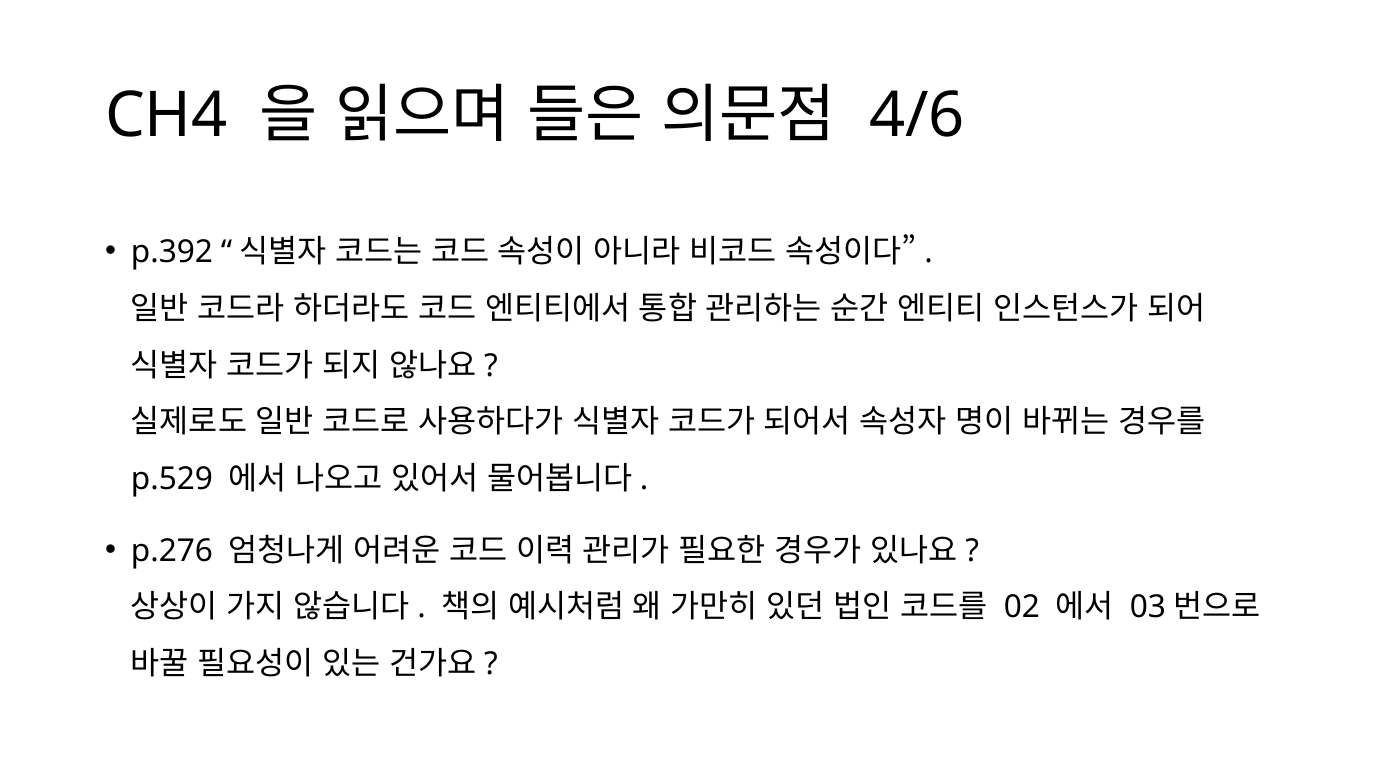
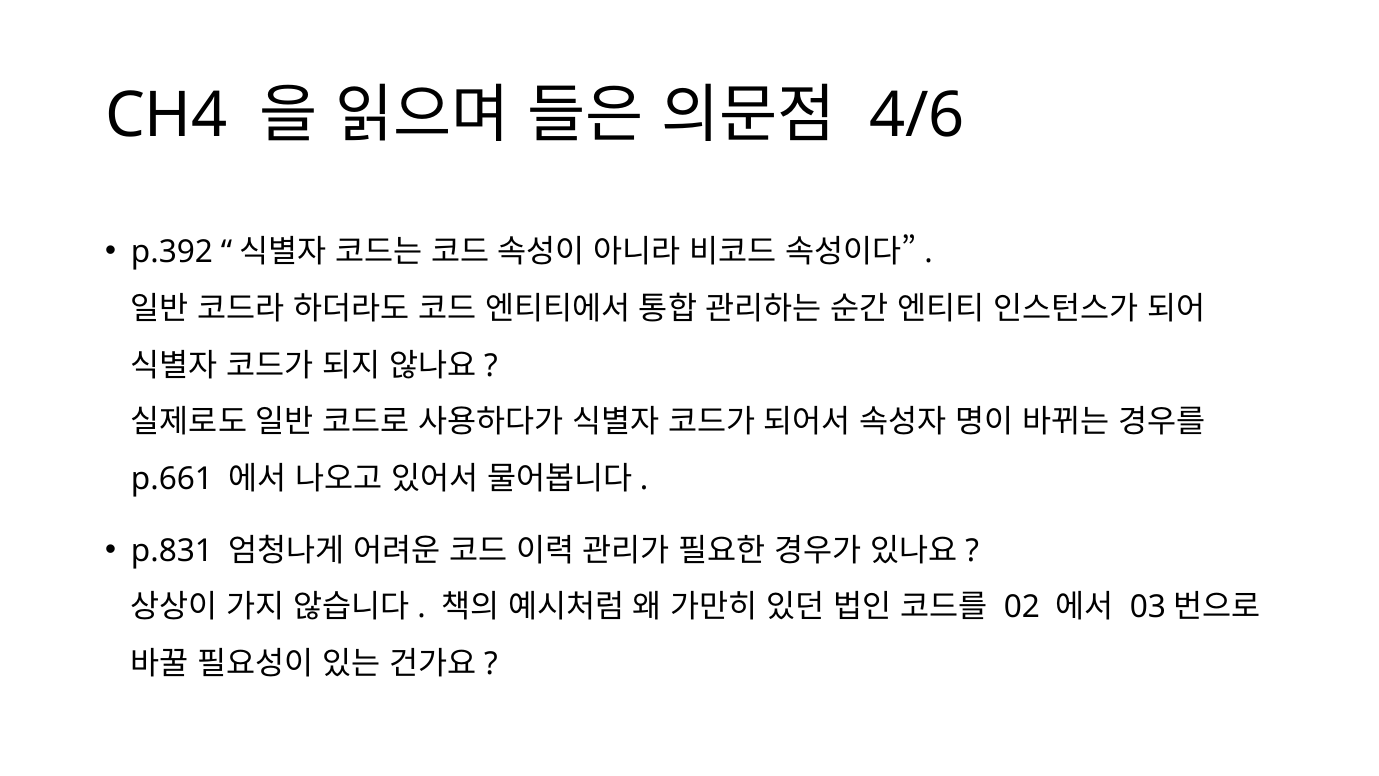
p.529: p.529 -> p.661 (172, 479)
p.276: p.276 -> p.831 (172, 550)
